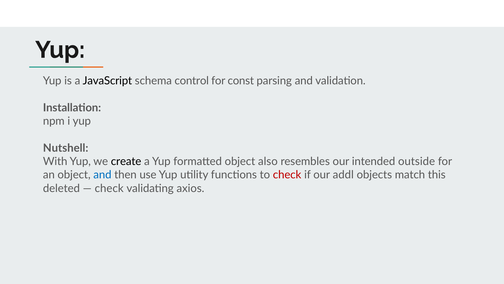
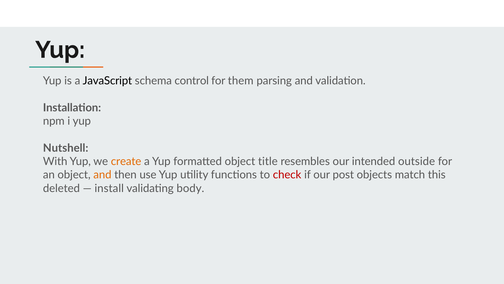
const: const -> them (241, 81)
create colour: black -> orange (126, 161)
also: also -> title (268, 161)
and colour: blue -> orange (102, 175)
addl: addl -> post (343, 175)
check: check -> install (109, 188)
axios: axios -> body (190, 188)
